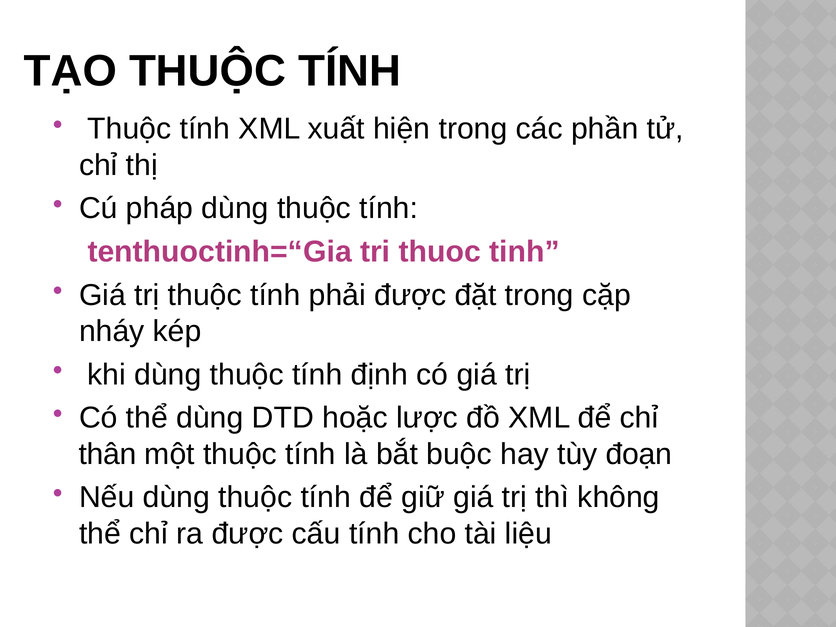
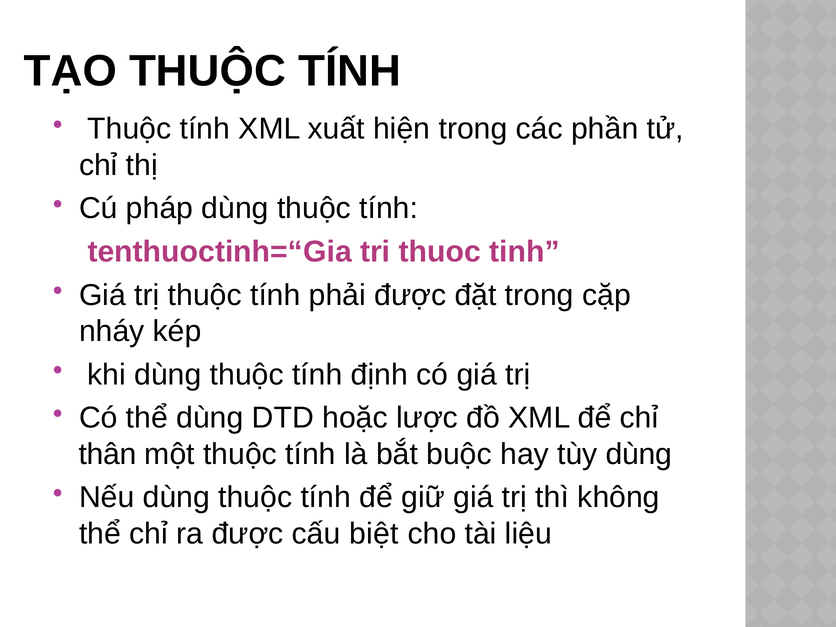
tùy đoạn: đoạn -> dùng (639, 454)
cấu tính: tính -> biệt (374, 534)
